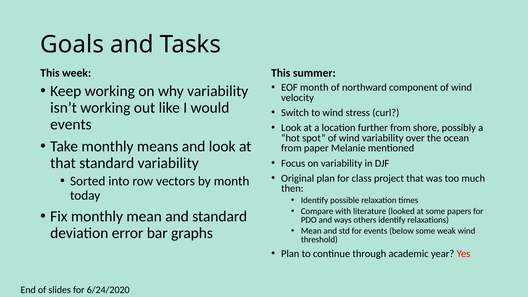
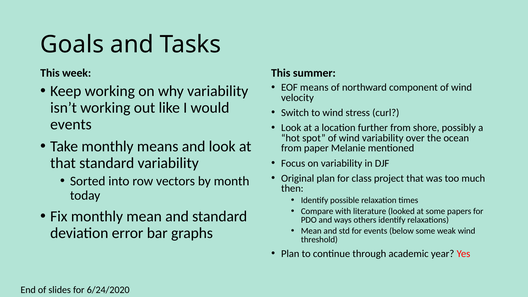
EOF month: month -> means (314, 88)
